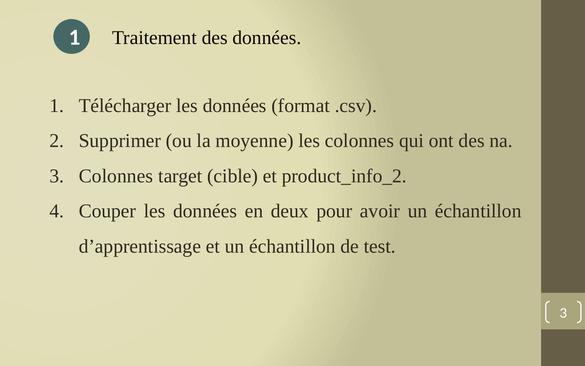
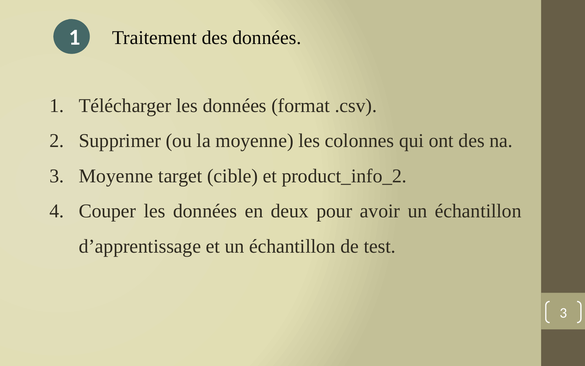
3 Colonnes: Colonnes -> Moyenne (116, 176)
